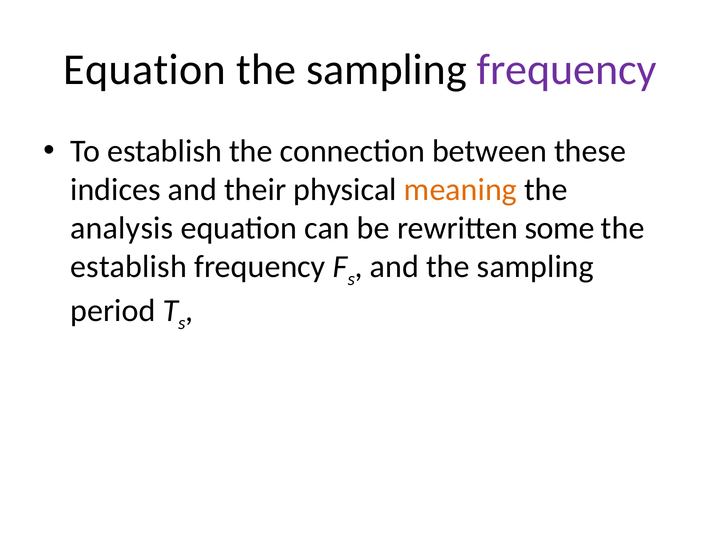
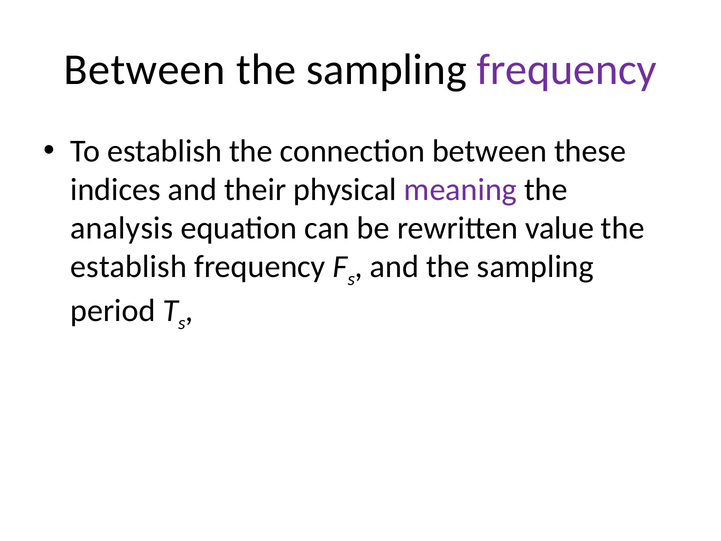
Equation: Equation -> Between (145, 70)
meaning colour: orange -> purple (460, 190)
some: some -> value (559, 228)
